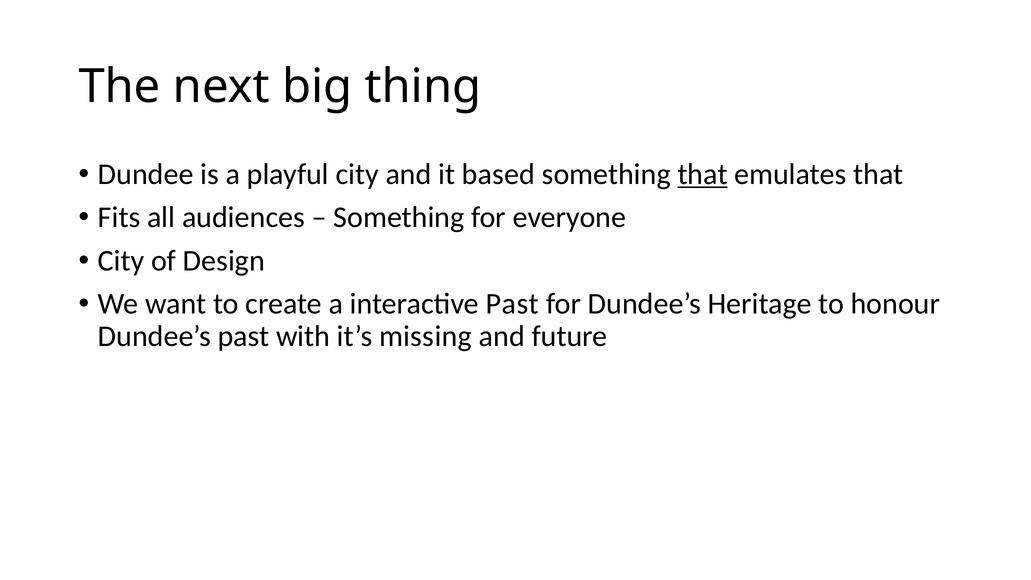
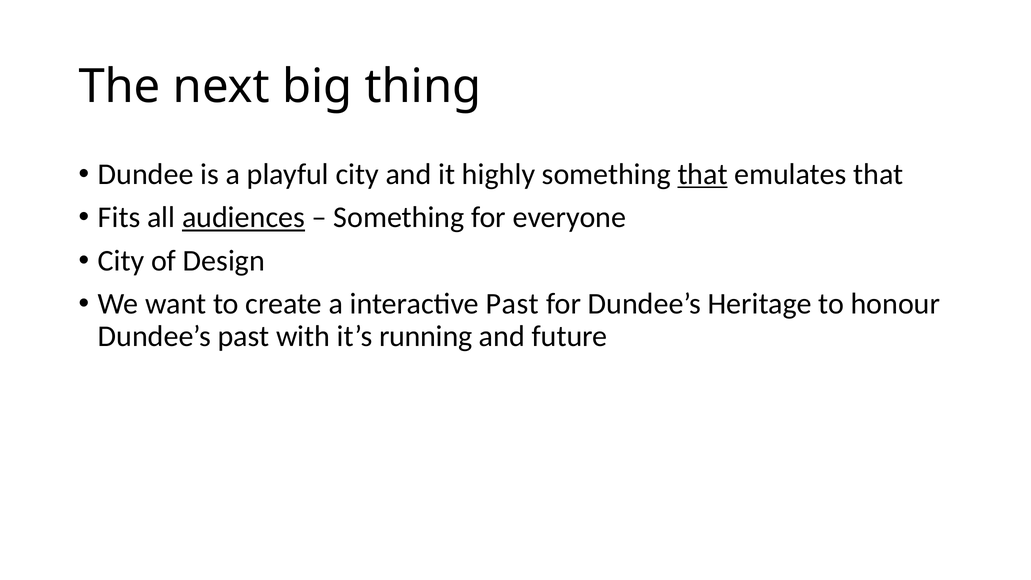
based: based -> highly (499, 174)
audiences underline: none -> present (243, 218)
missing: missing -> running (426, 336)
